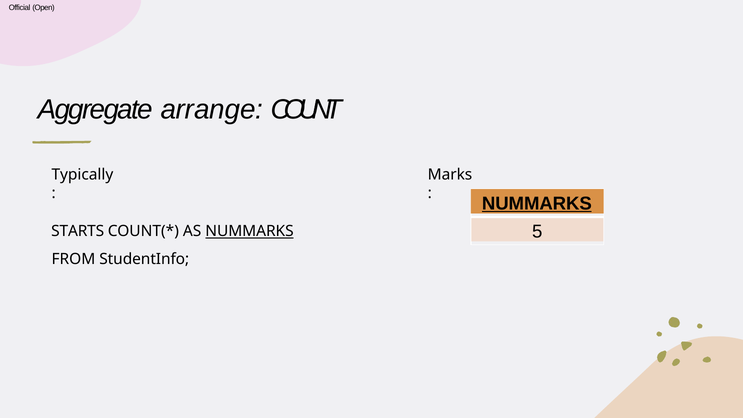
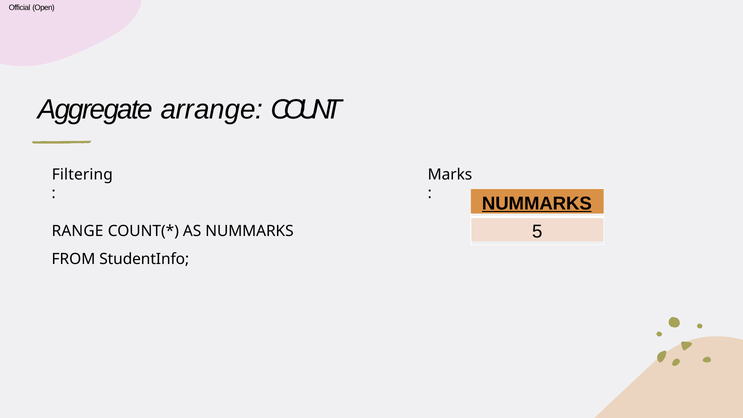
Typically: Typically -> Filtering (82, 175)
STARTS: STARTS -> RANGE (78, 231)
NUMMARKS underline: present -> none (249, 231)
